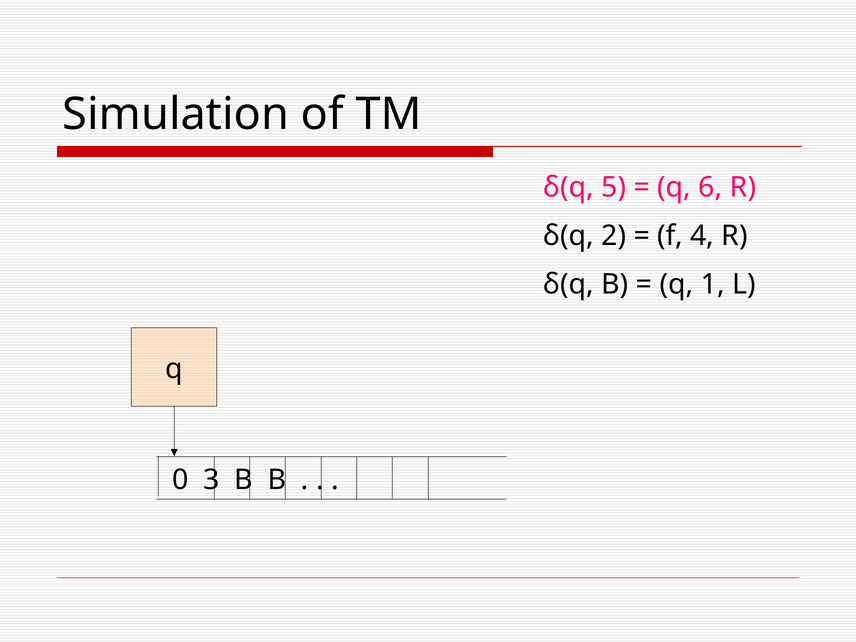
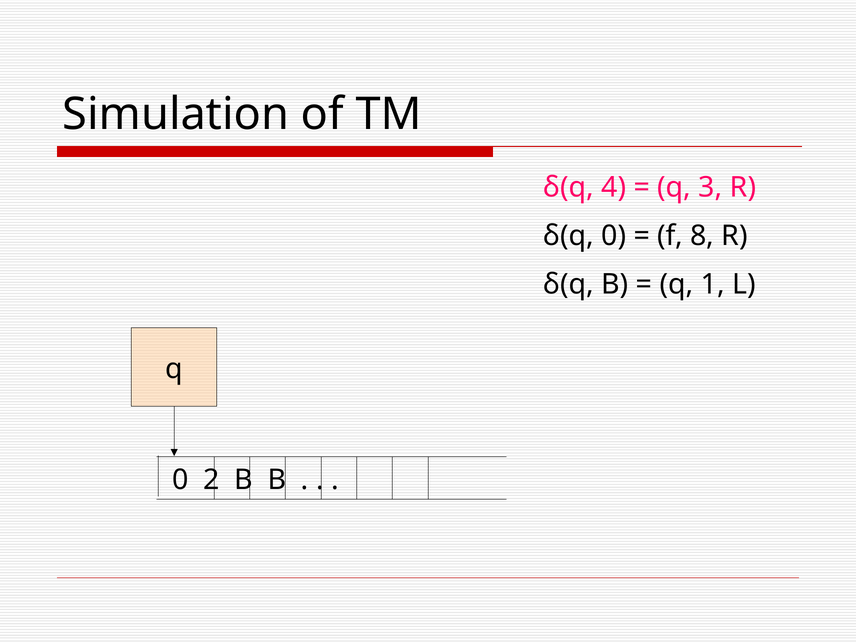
5: 5 -> 4 (614, 187)
6: 6 -> 3 (710, 187)
δ(q 2: 2 -> 0 (614, 236)
4: 4 -> 8 (702, 236)
3: 3 -> 2 (211, 480)
